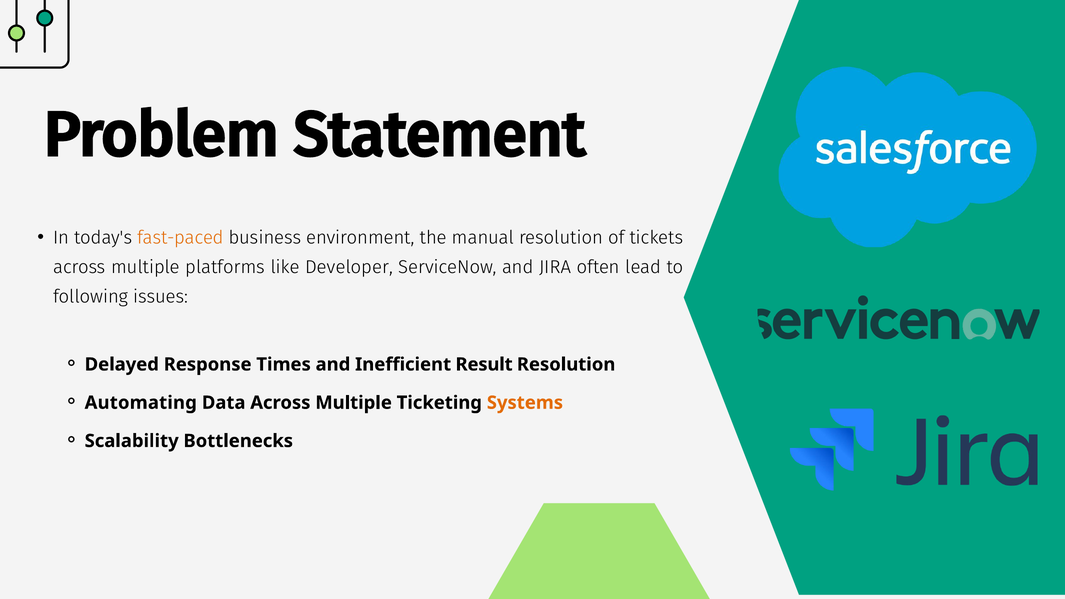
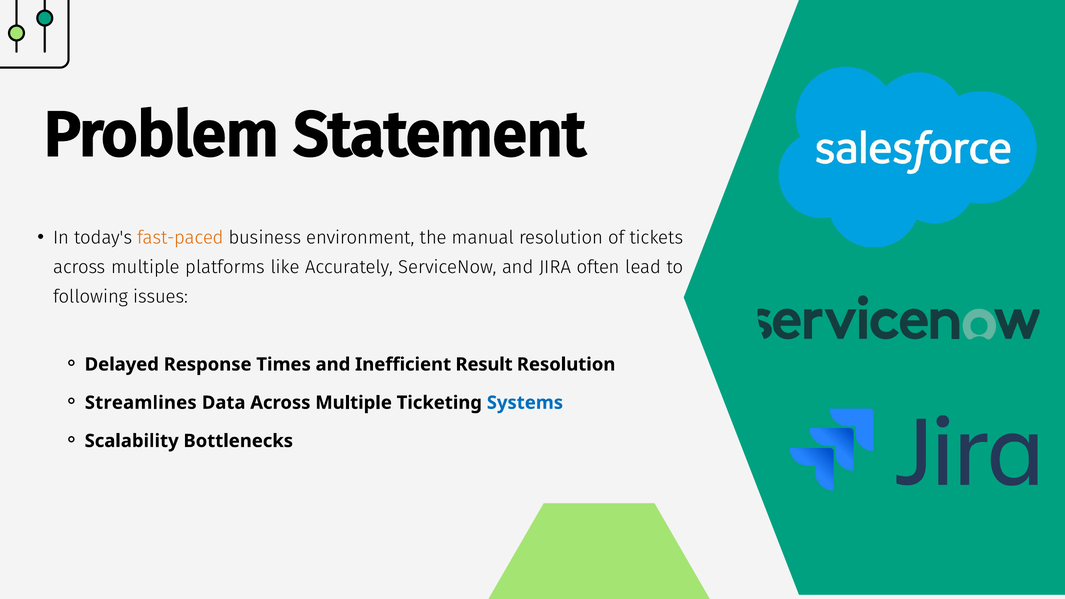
Developer: Developer -> Accurately (349, 267)
Automating: Automating -> Streamlines (141, 403)
Systems colour: orange -> blue (525, 403)
